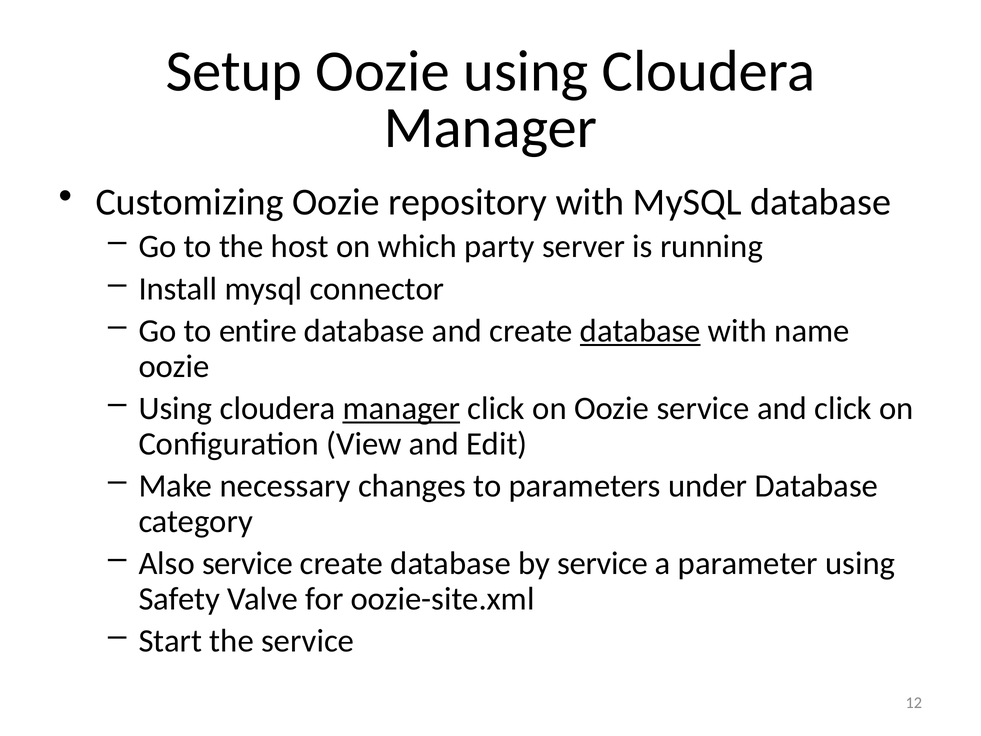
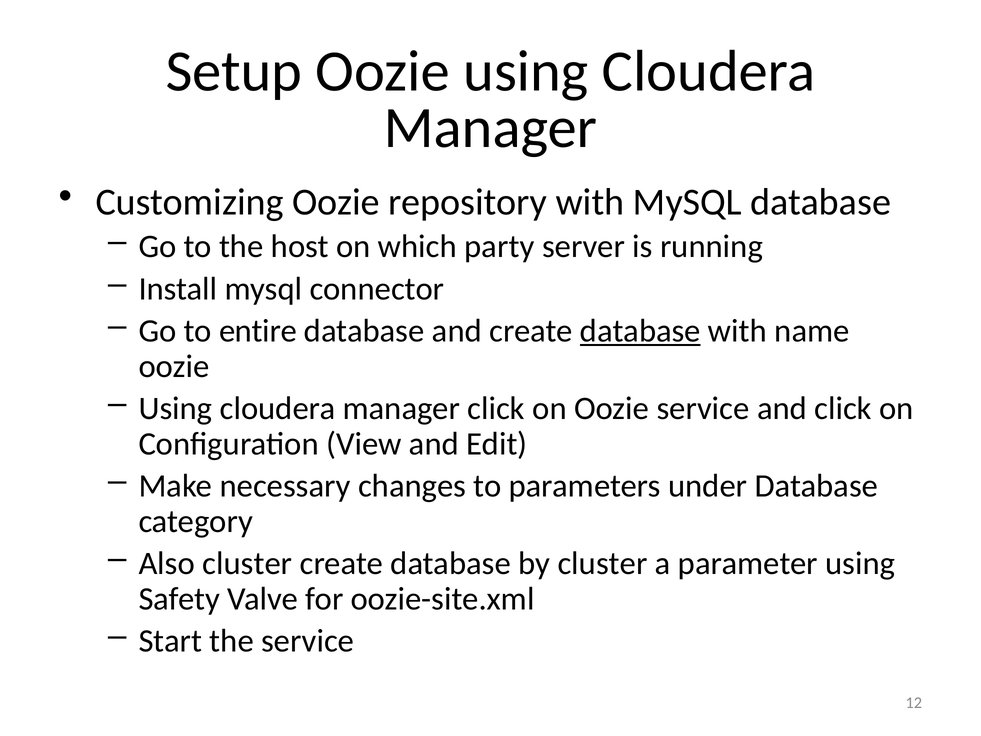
manager underline: present -> none (401, 408)
Also service: service -> cluster (247, 563)
by service: service -> cluster (603, 563)
